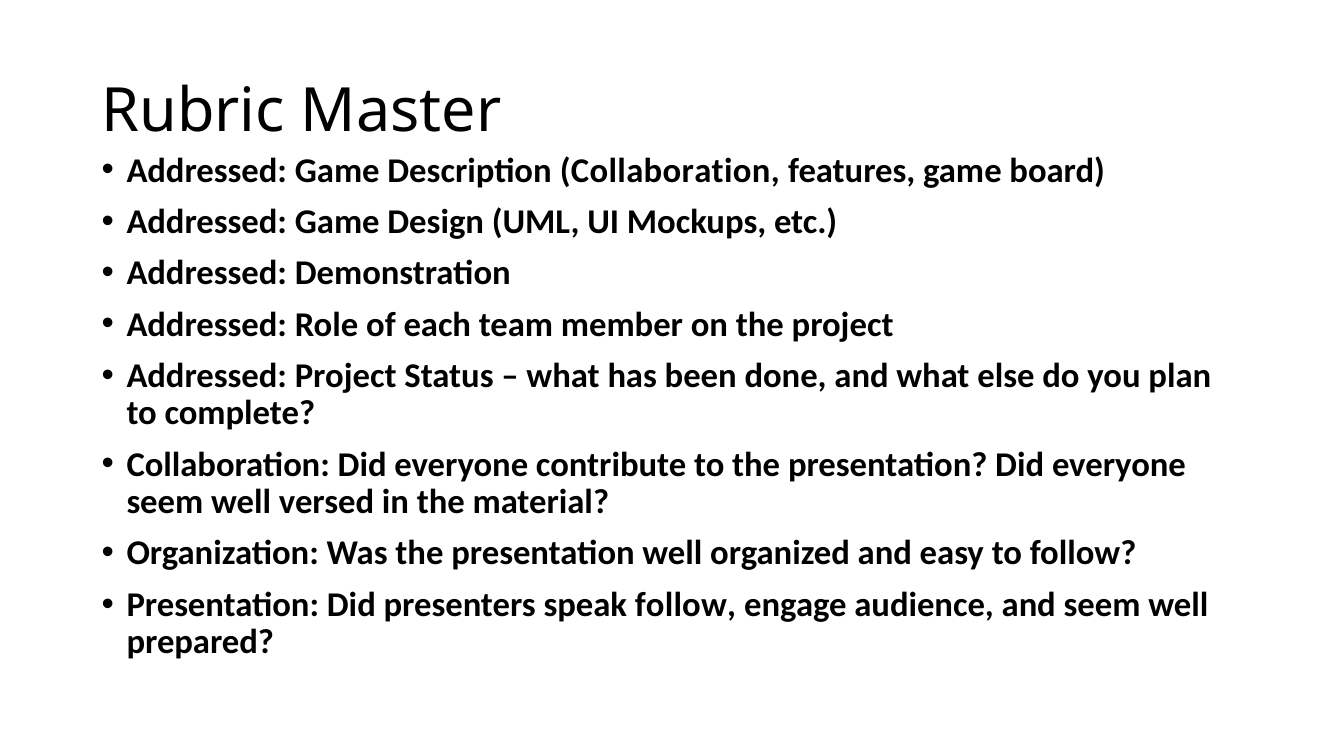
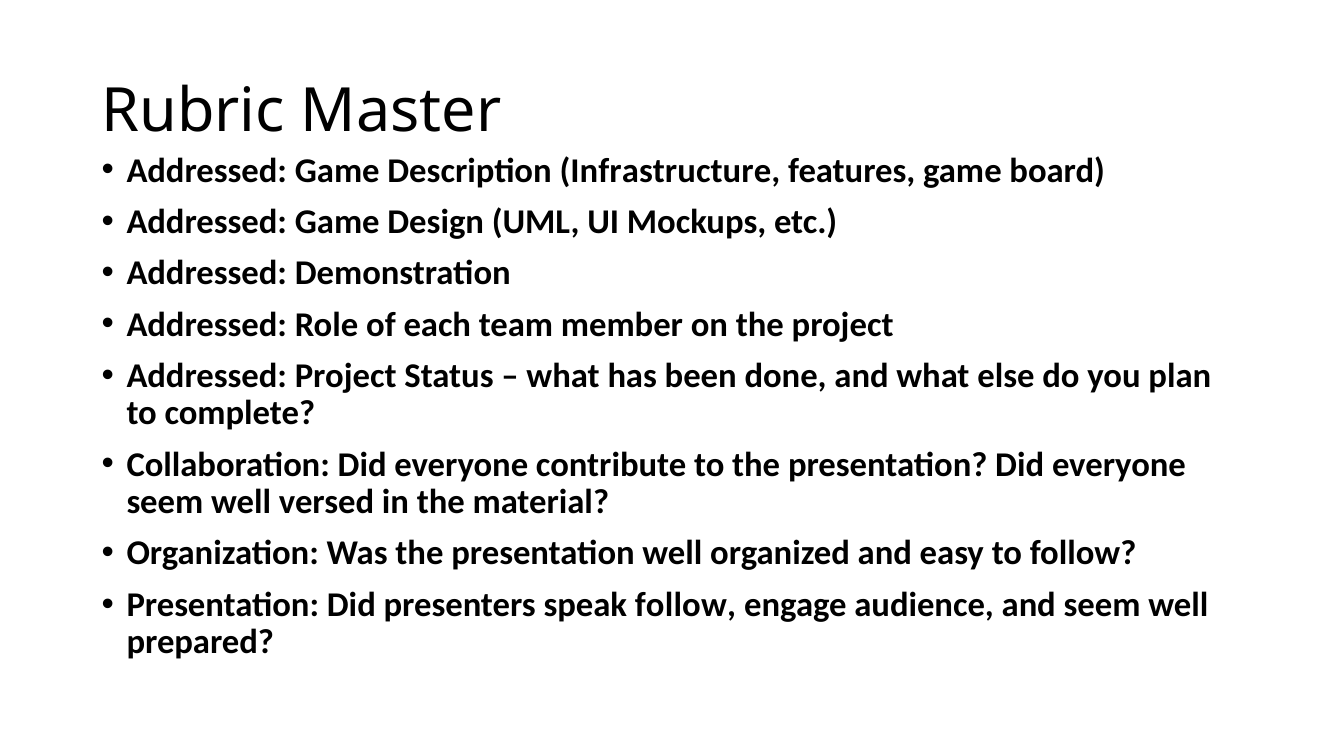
Description Collaboration: Collaboration -> Infrastructure (670, 171)
